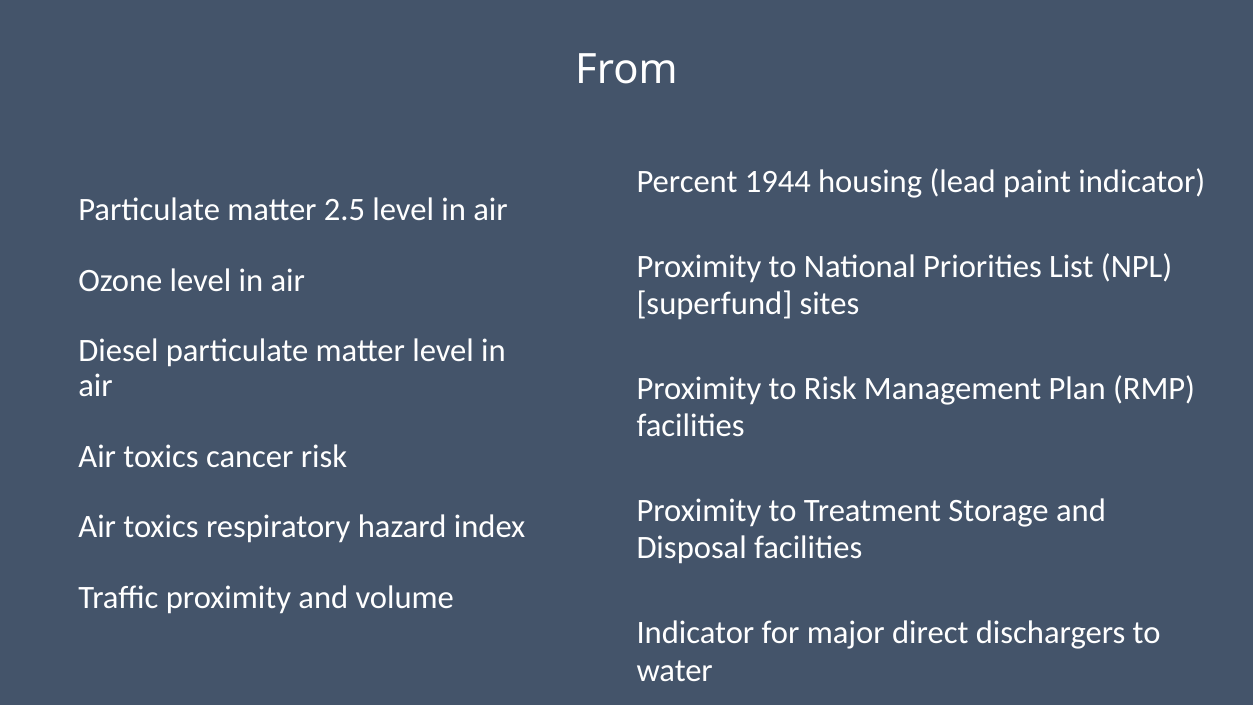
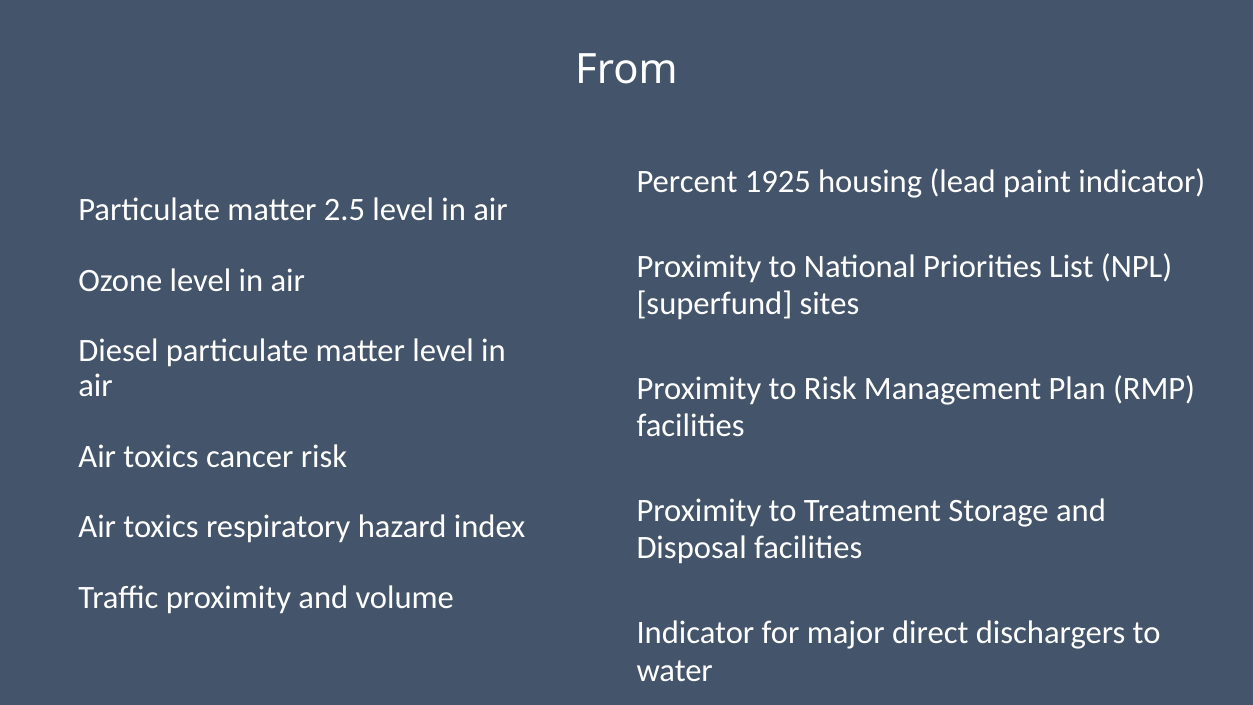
1944: 1944 -> 1925 (778, 182)
